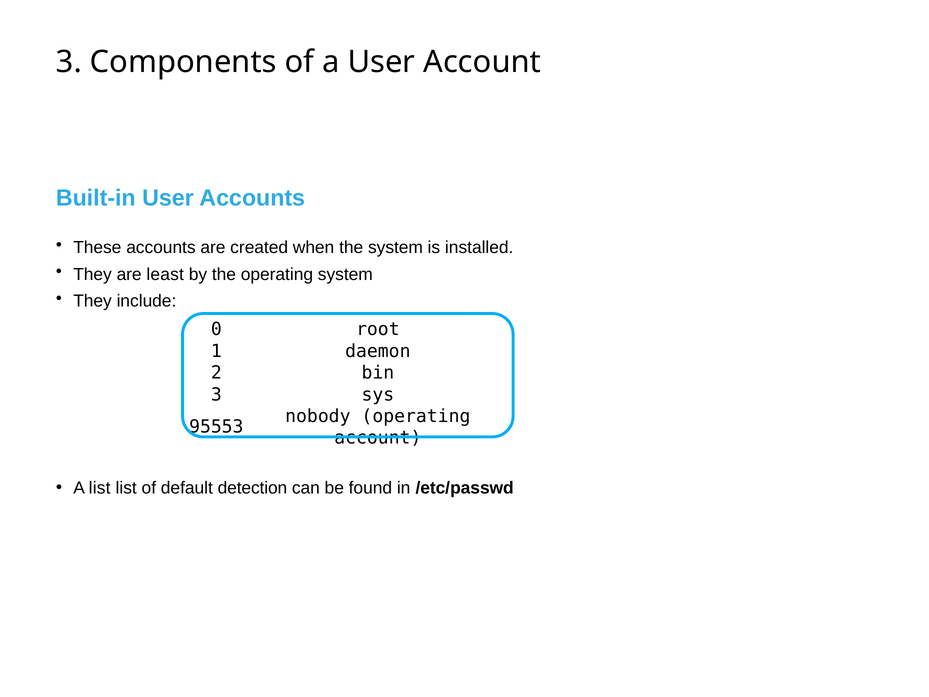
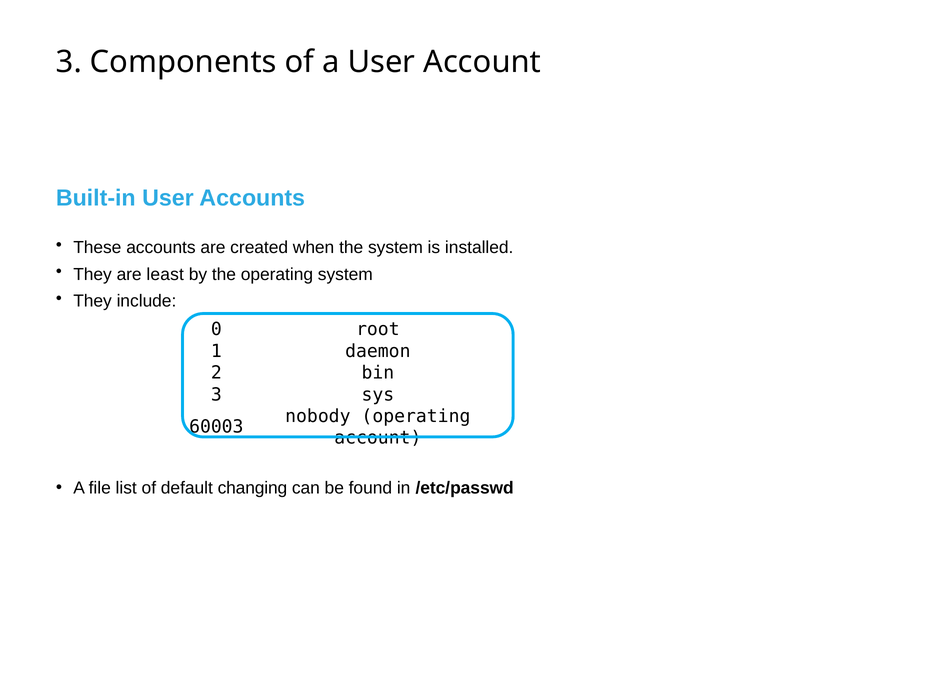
95553: 95553 -> 60003 (216, 427)
A list: list -> file (100, 488)
detection: detection -> changing (252, 488)
